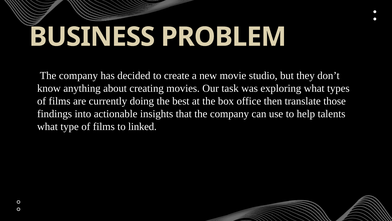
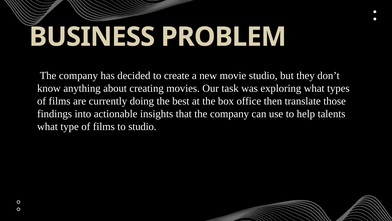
to linked: linked -> studio (142, 126)
